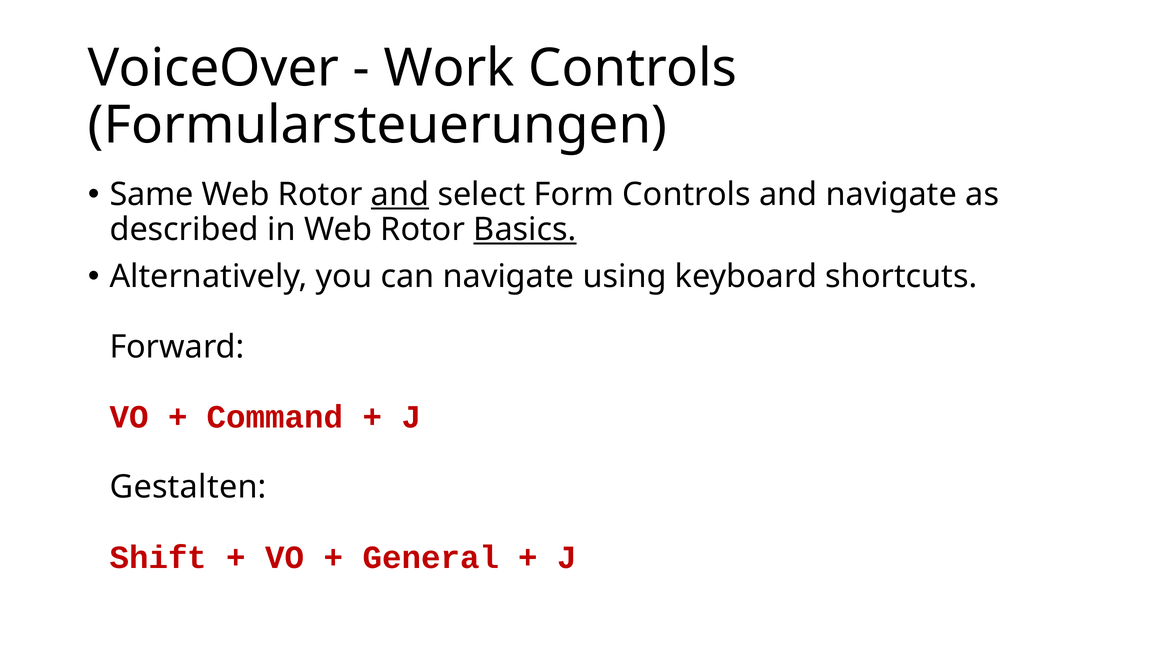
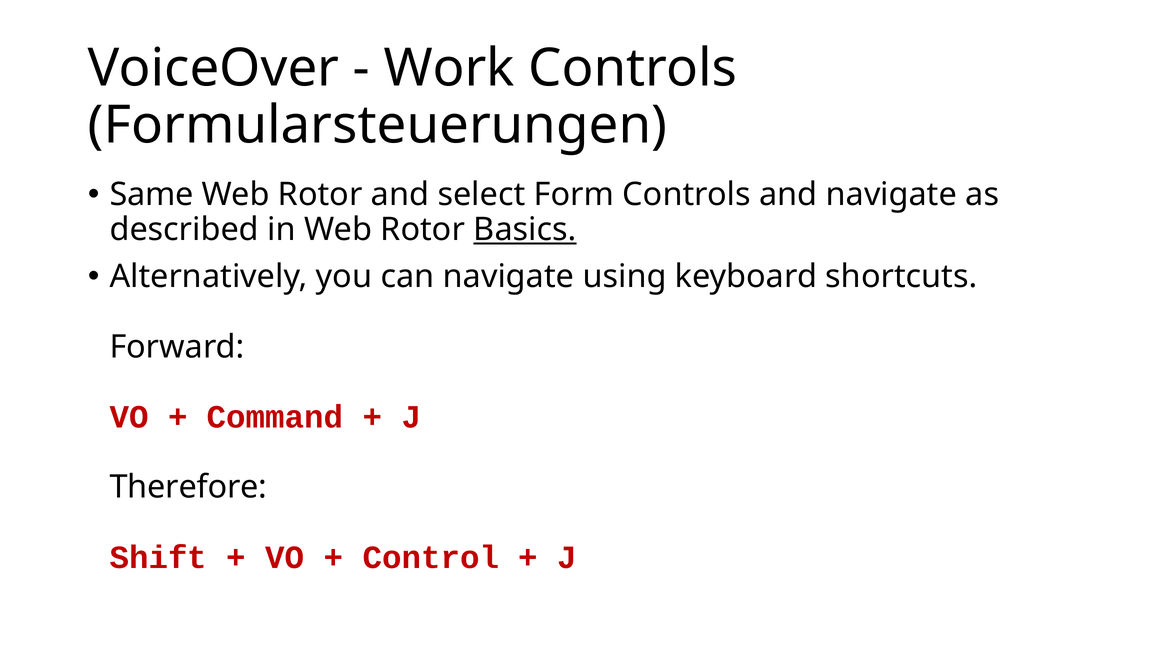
and underline: present -> none (400, 194)
Gestalten: Gestalten -> Therefore (188, 487)
General: General -> Control (431, 557)
